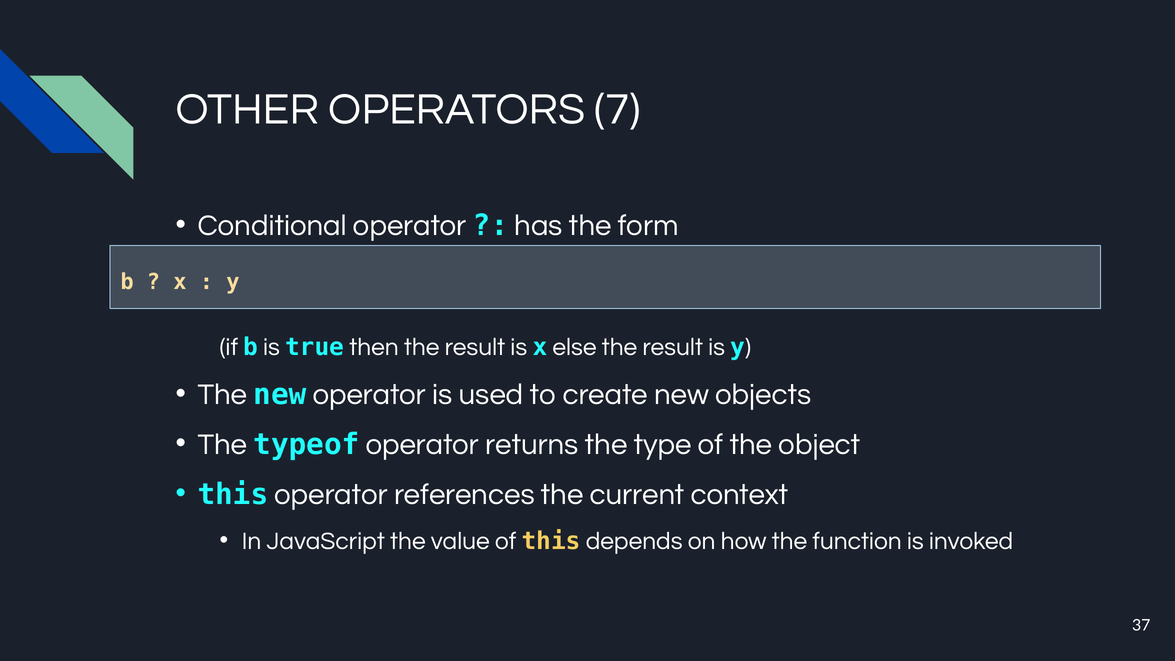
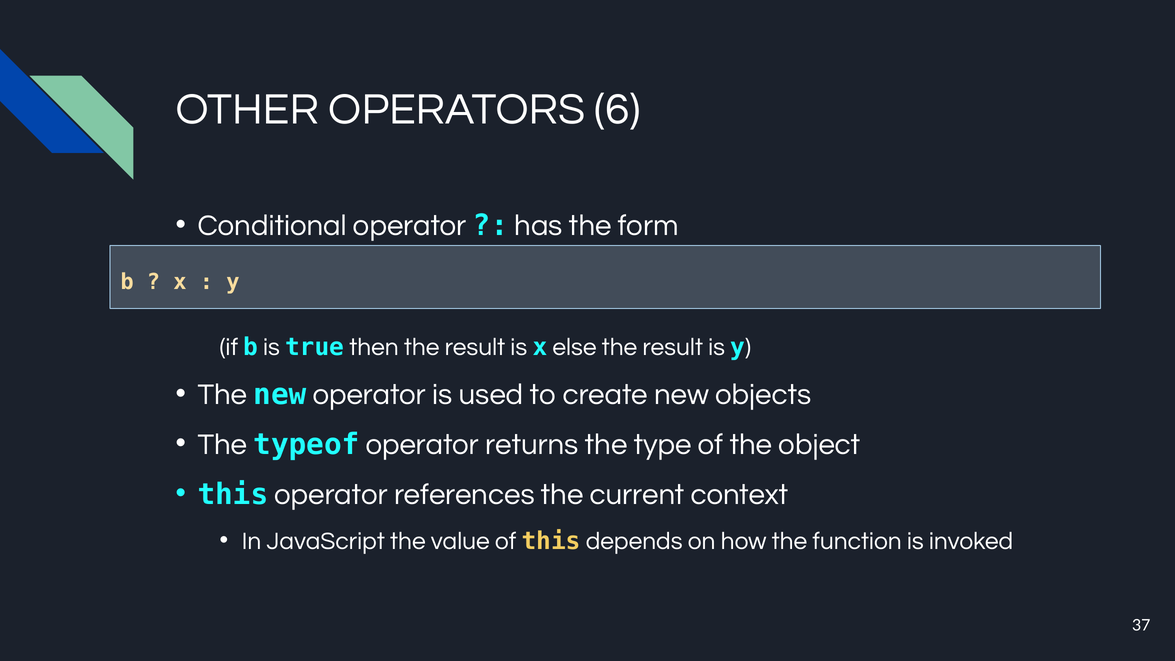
7: 7 -> 6 (617, 109)
